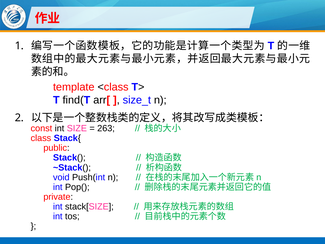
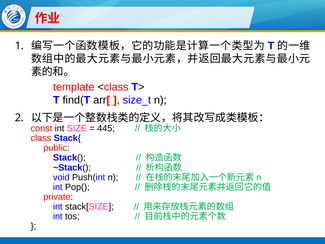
263: 263 -> 445 (106, 128)
